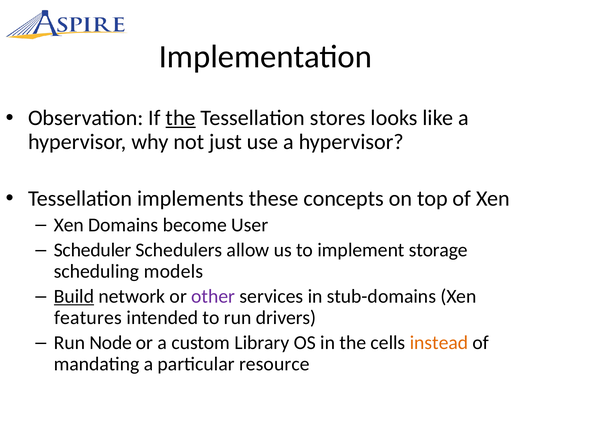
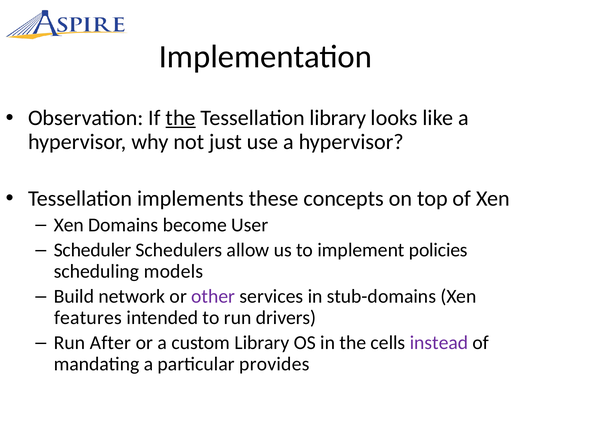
Tessellation stores: stores -> library (338, 118)
storage: storage -> policies (438, 250)
Build underline: present -> none (74, 297)
Node: Node -> After (110, 343)
instead colour: orange -> purple (439, 343)
resource: resource -> provides (274, 364)
